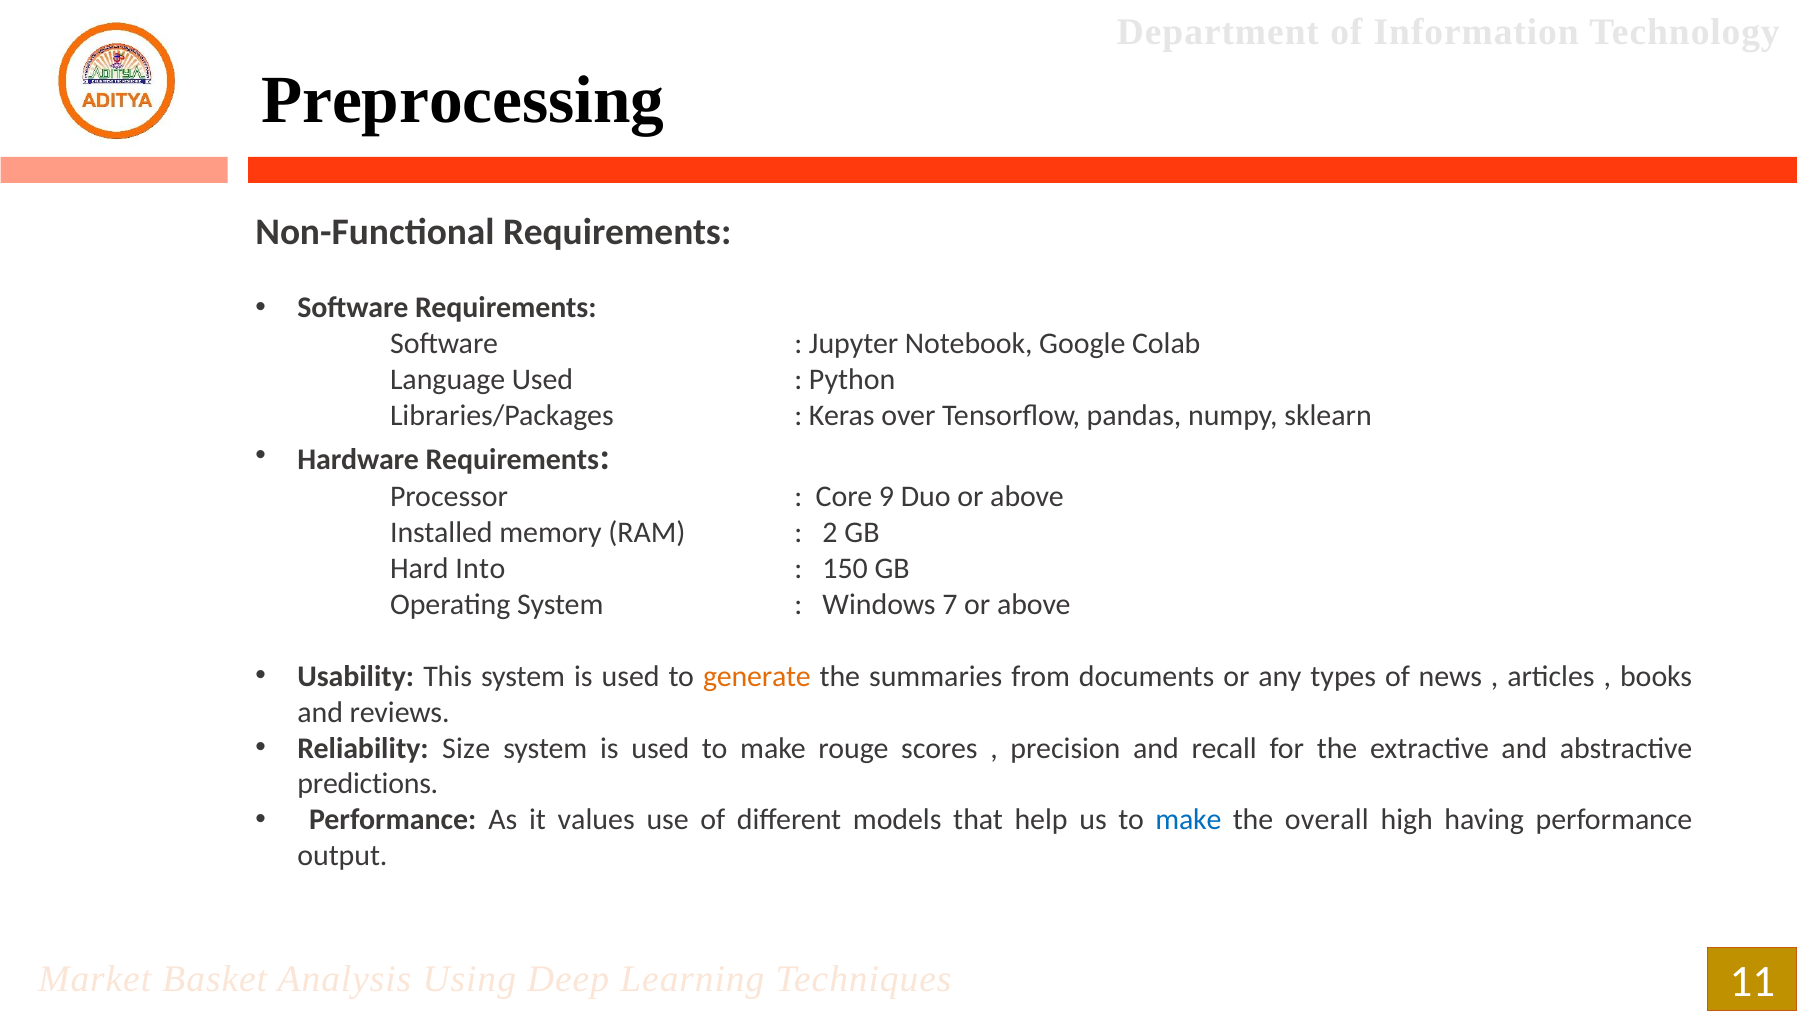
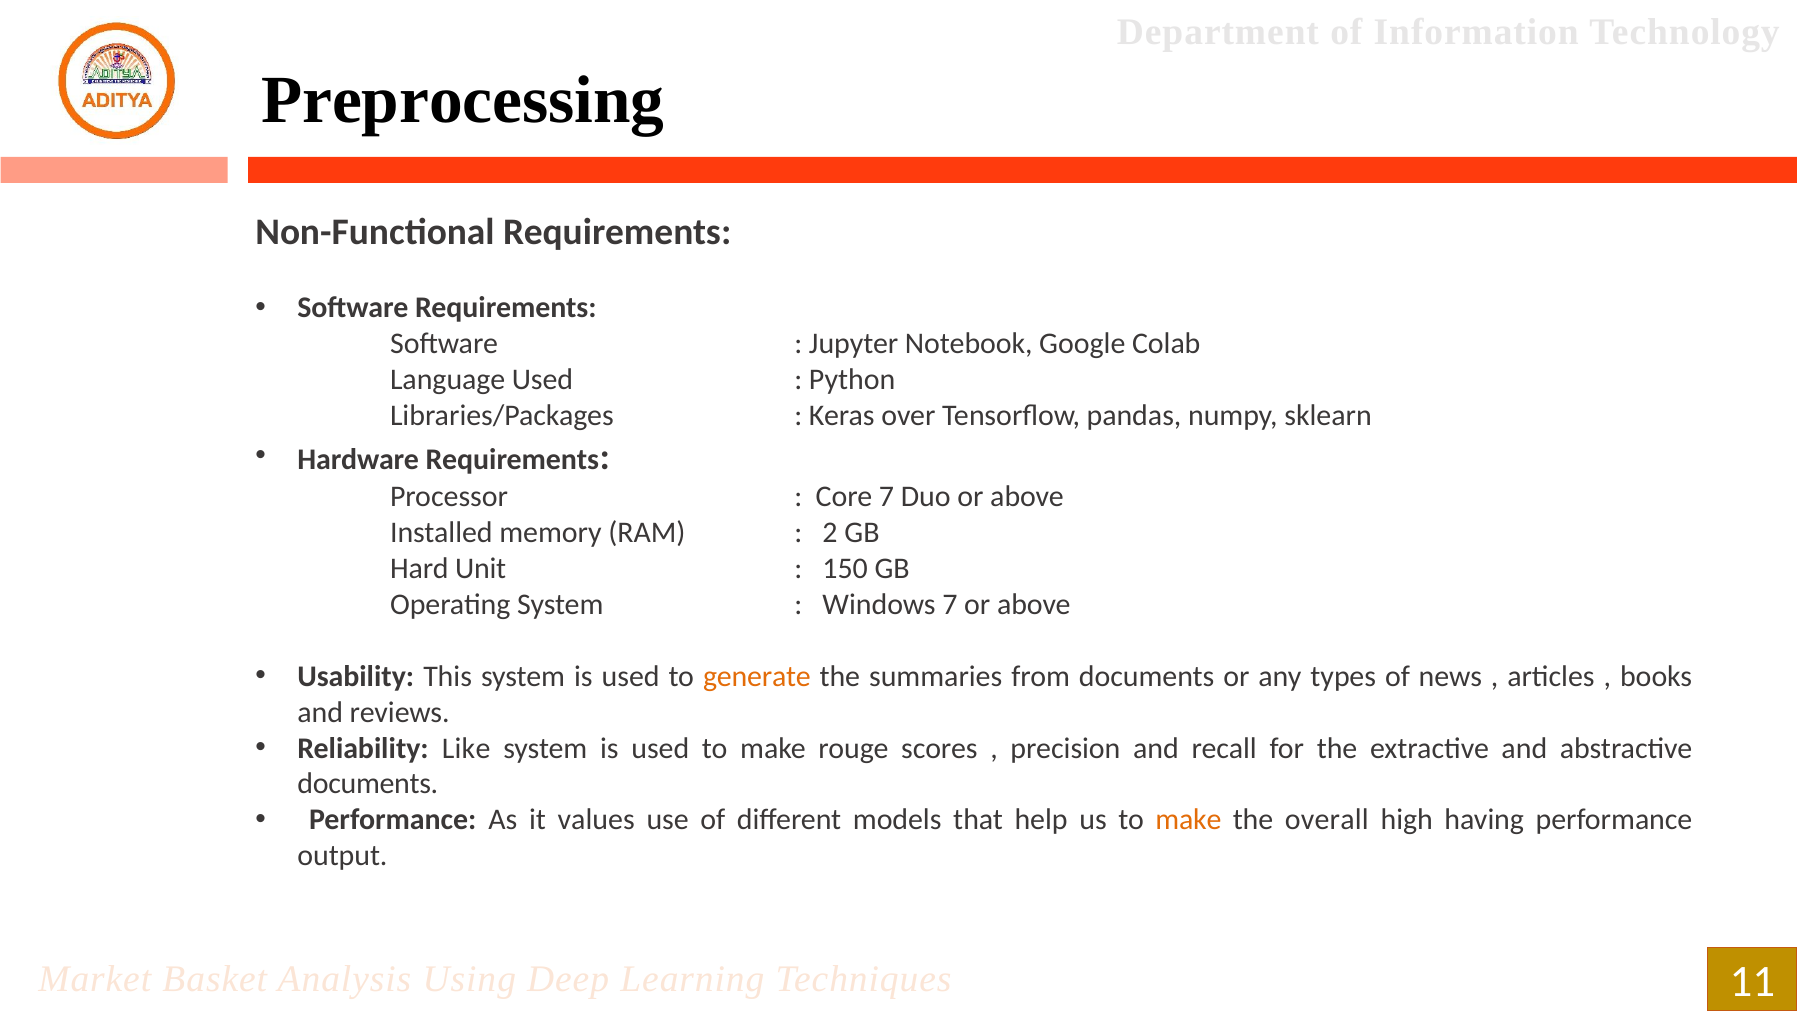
Core 9: 9 -> 7 (887, 497)
Into: Into -> Unit (481, 568)
Size: Size -> Like (466, 748)
predictions: predictions -> documents (368, 784)
make colour: blue -> orange (1188, 820)
